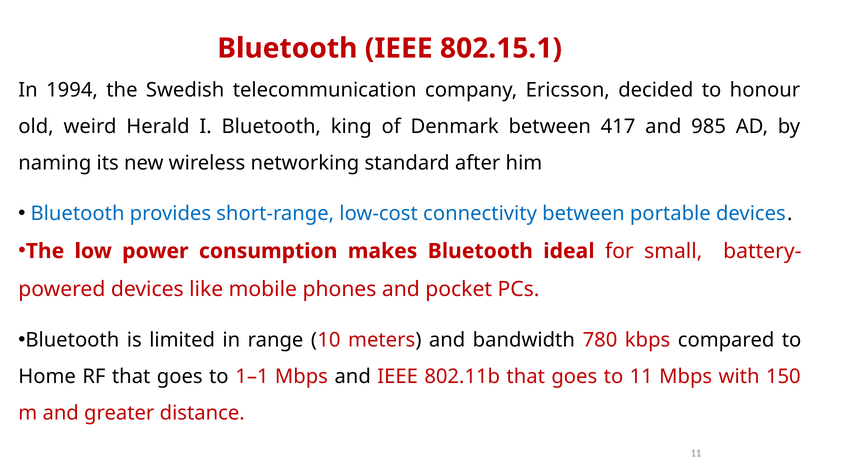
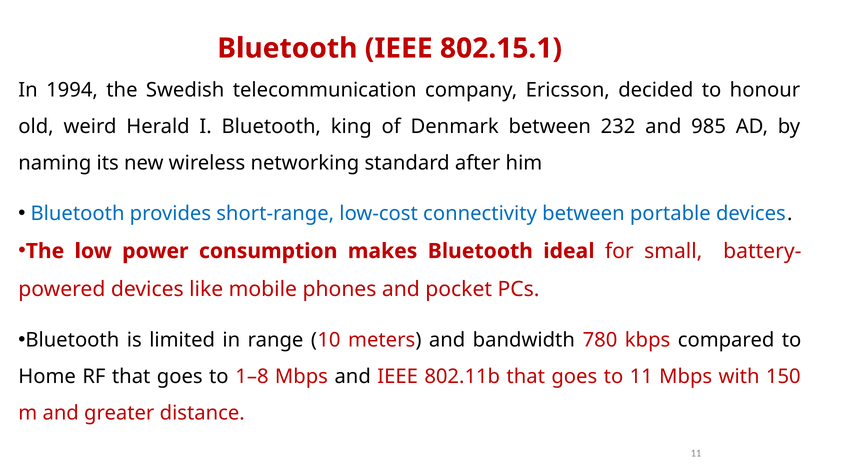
417: 417 -> 232 (618, 127)
1–1: 1–1 -> 1–8 (252, 377)
